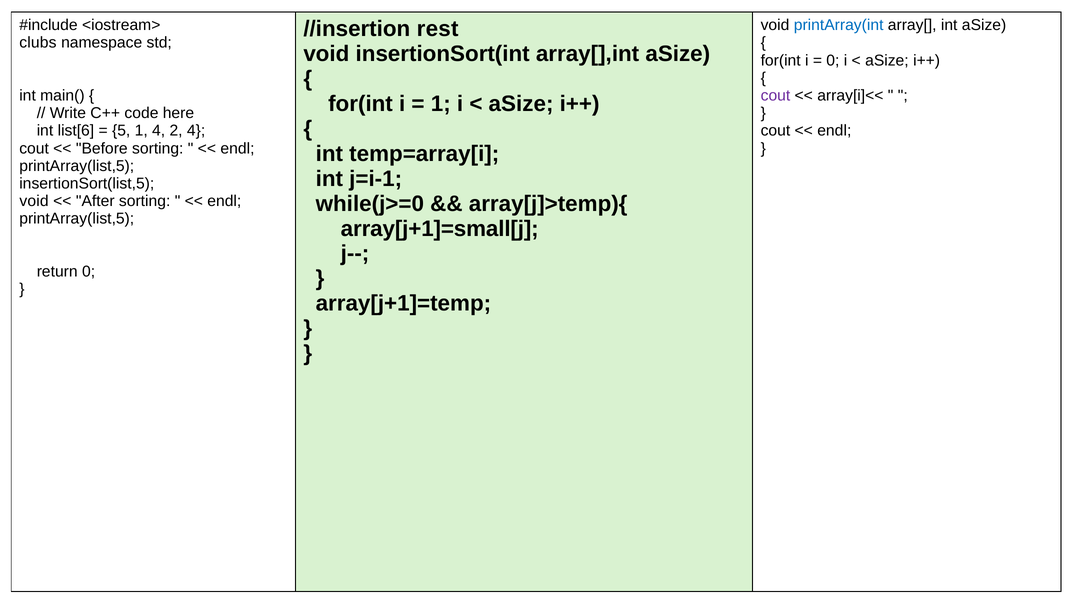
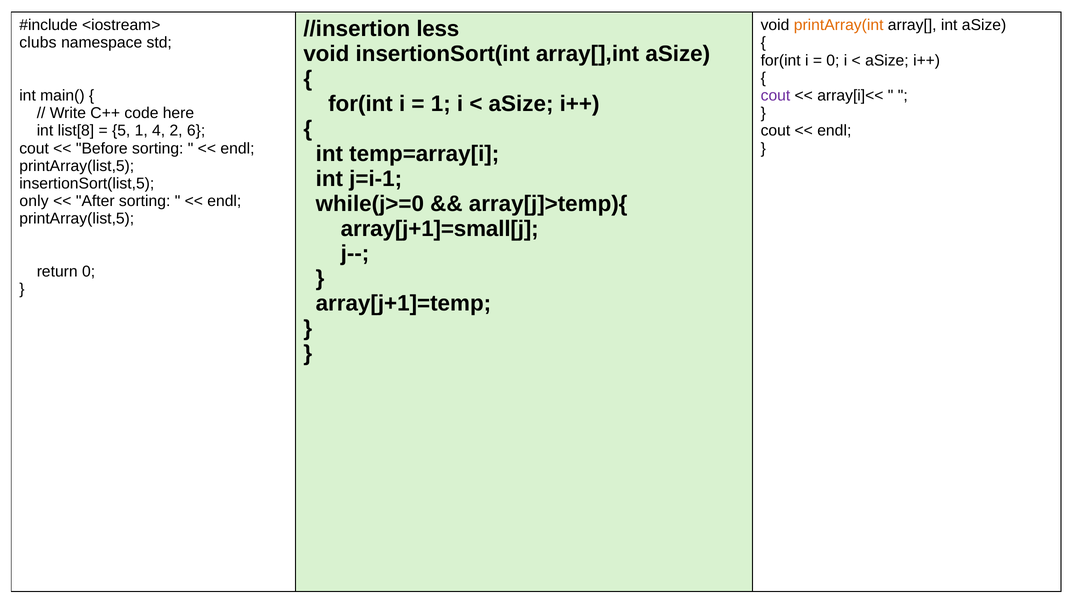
printArray(int colour: blue -> orange (839, 25)
rest: rest -> less (438, 29)
list[6: list[6 -> list[8 (76, 131)
2 4: 4 -> 6 (196, 131)
void: void -> only (34, 201)
